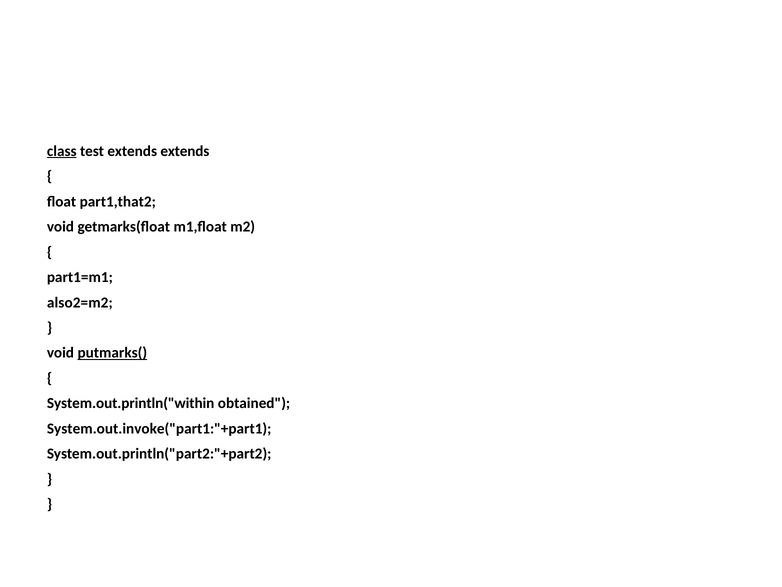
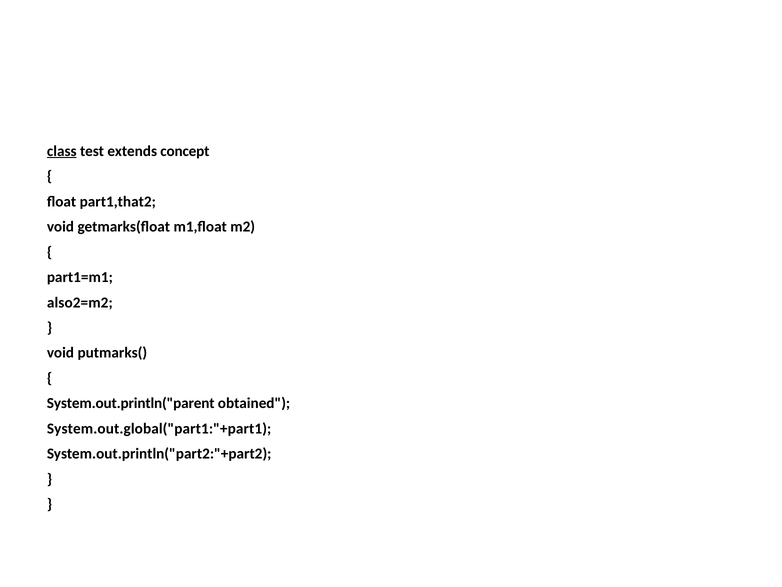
extends extends: extends -> concept (185, 151)
putmarks( underline: present -> none (112, 353)
System.out.println("within: System.out.println("within -> System.out.println("parent (131, 403)
System.out.invoke("part1:"+part1: System.out.invoke("part1:"+part1 -> System.out.global("part1:"+part1 (159, 428)
